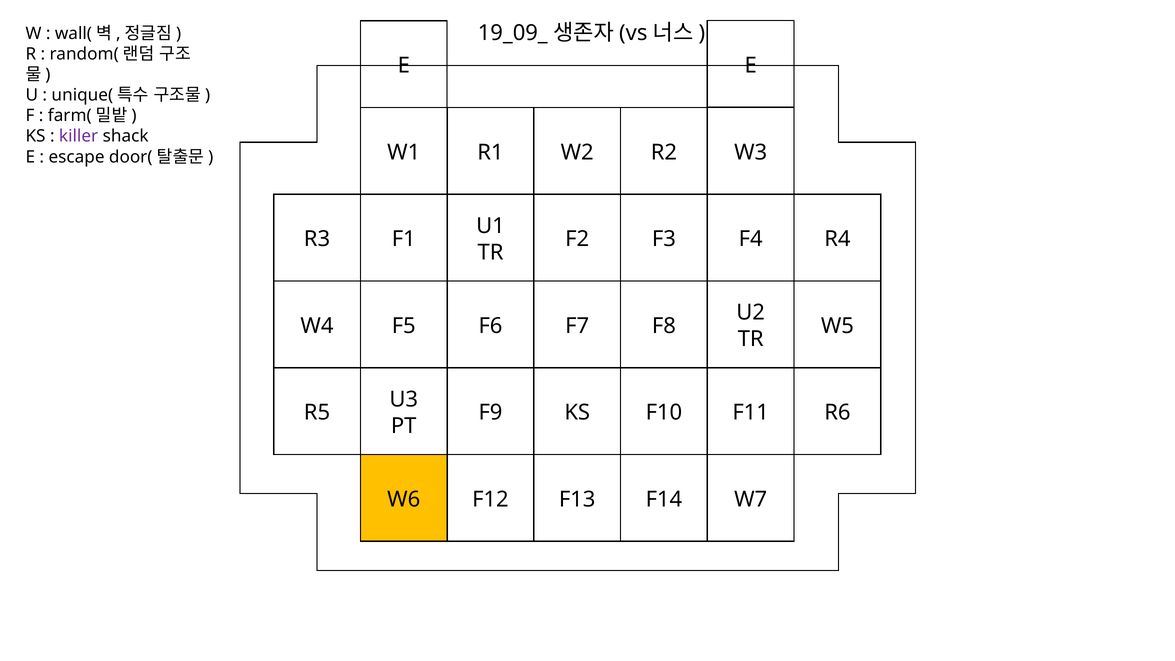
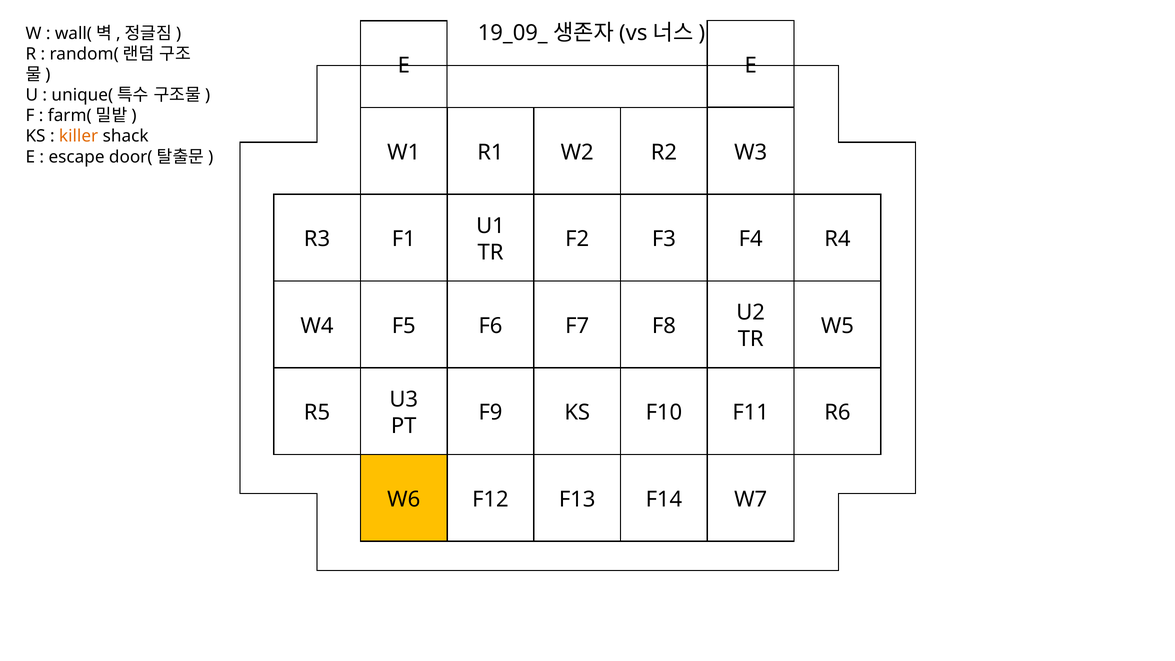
killer colour: purple -> orange (79, 136)
